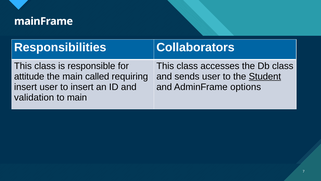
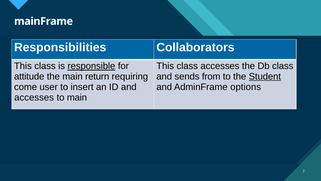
responsible underline: none -> present (91, 66)
called: called -> return (97, 76)
sends user: user -> from (211, 76)
insert: insert -> come (26, 87)
validation: validation -> accesses (34, 97)
